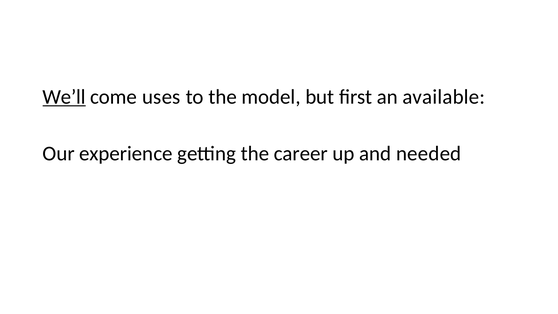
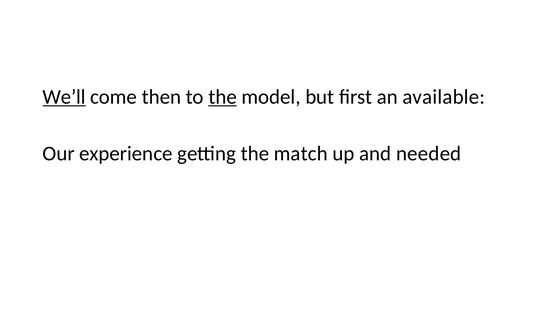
uses: uses -> then (161, 97)
the underline: none -> present (223, 97)
career: career -> match (301, 154)
